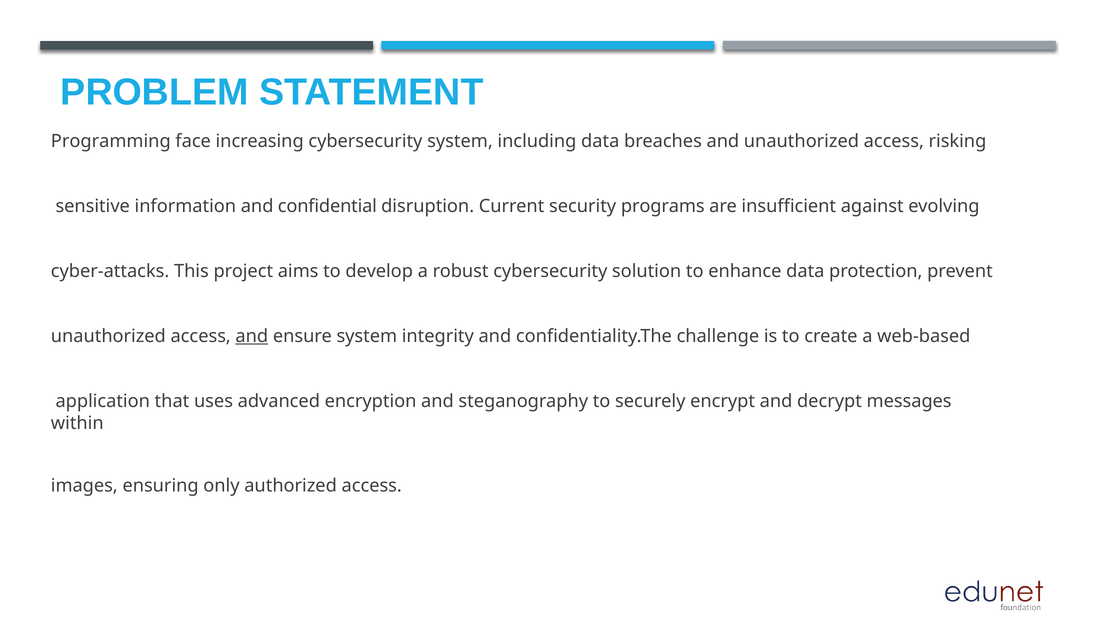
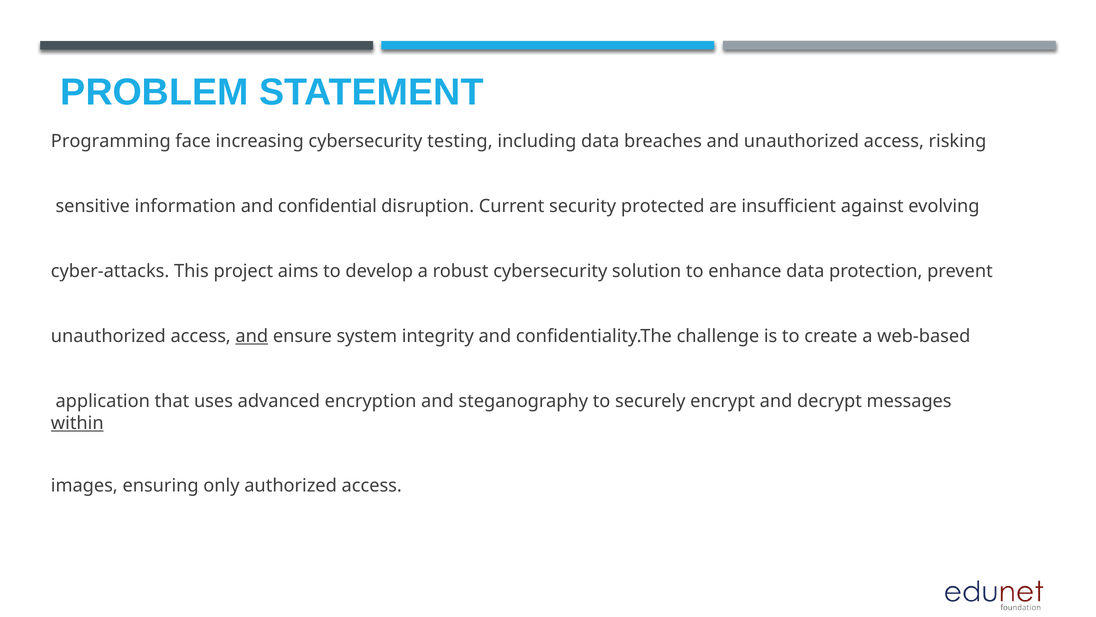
cybersecurity system: system -> testing (460, 141)
programs: programs -> protected (663, 206)
within underline: none -> present (77, 423)
